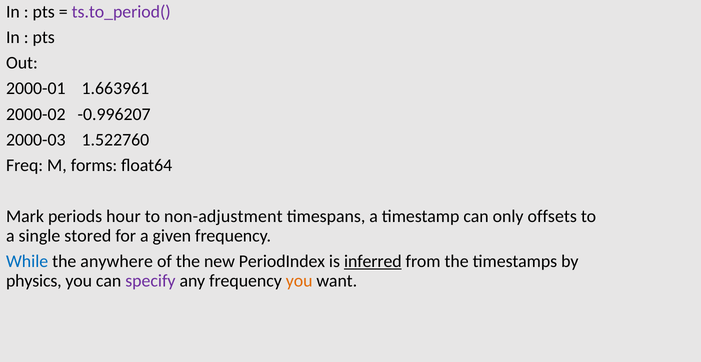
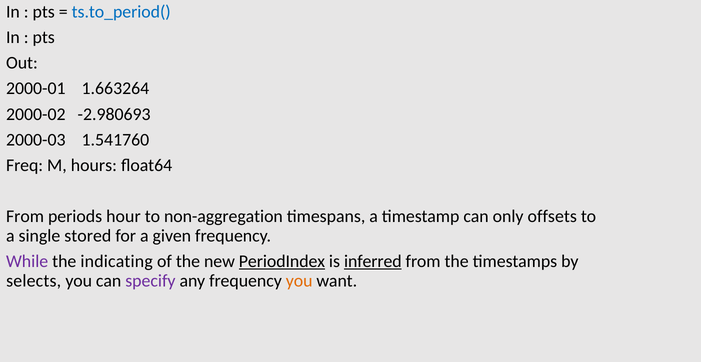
ts.to_period( colour: purple -> blue (121, 12)
1.663961: 1.663961 -> 1.663264 (115, 89)
-0.996207: -0.996207 -> -2.980693 (114, 114)
1.522760: 1.522760 -> 1.541760 (115, 140)
forms: forms -> hours (94, 165)
Mark: Mark -> From (25, 216)
non-adjustment: non-adjustment -> non-aggregation (223, 216)
While colour: blue -> purple (27, 261)
anywhere: anywhere -> indicating (117, 261)
PeriodIndex underline: none -> present (282, 261)
physics: physics -> selects (34, 280)
